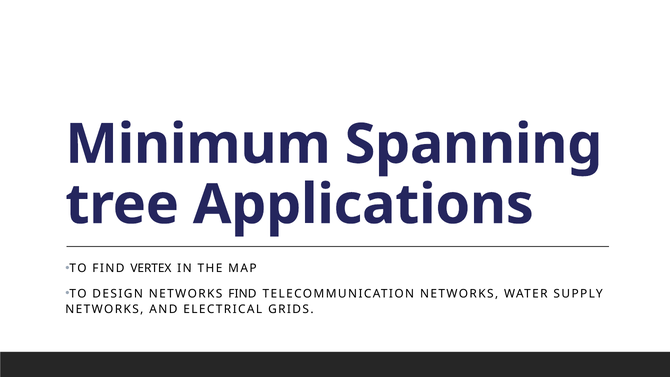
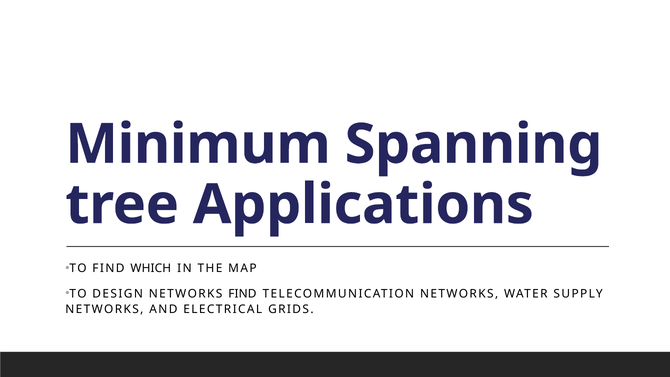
VERTEX: VERTEX -> WHICH (151, 268)
